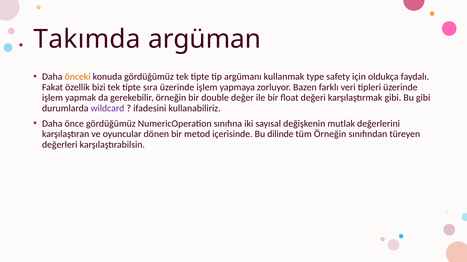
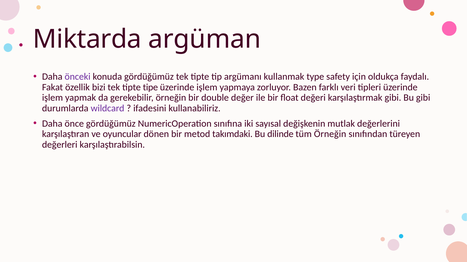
Takımda: Takımda -> Miktarda (87, 39)
önceki colour: orange -> purple (78, 77)
sıra: sıra -> tipe (150, 87)
içerisinde: içerisinde -> takımdaki (232, 134)
